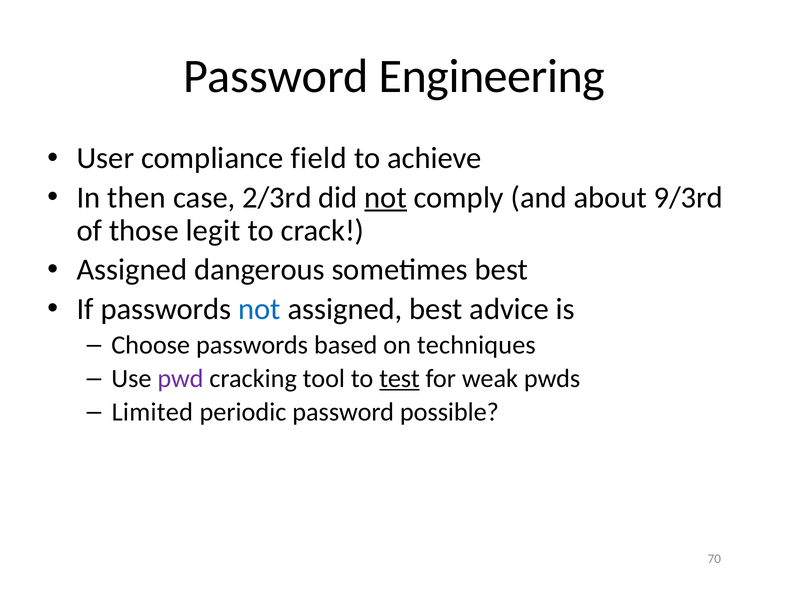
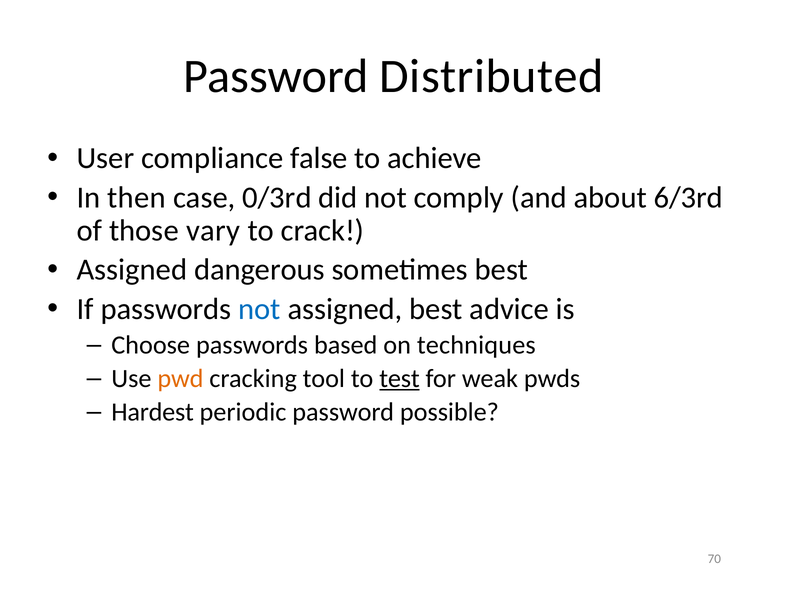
Engineering: Engineering -> Distributed (491, 76)
field: field -> false (319, 158)
2/3rd: 2/3rd -> 0/3rd (277, 197)
not underline: present -> none (386, 197)
9/3rd: 9/3rd -> 6/3rd (688, 197)
legit: legit -> vary (213, 231)
pwd colour: purple -> orange (180, 379)
Limited: Limited -> Hardest (153, 412)
